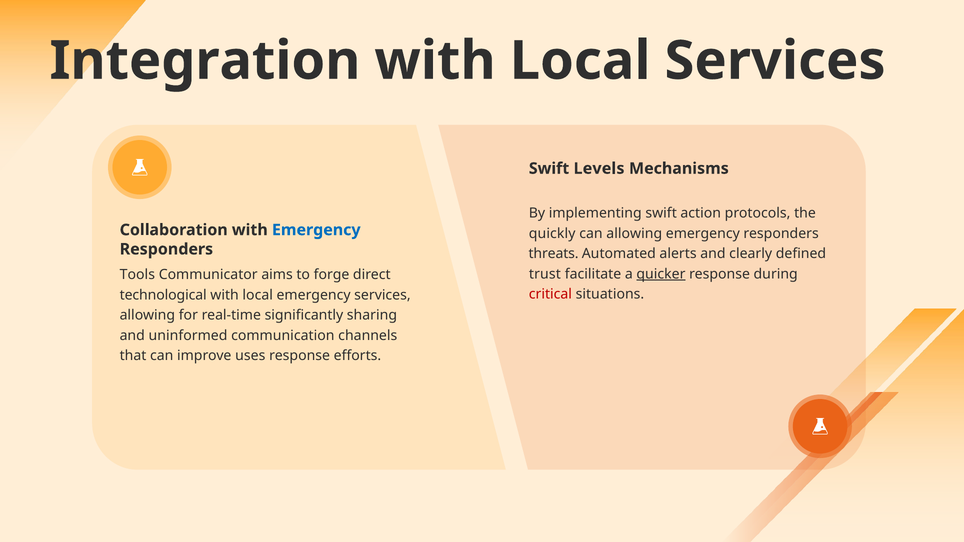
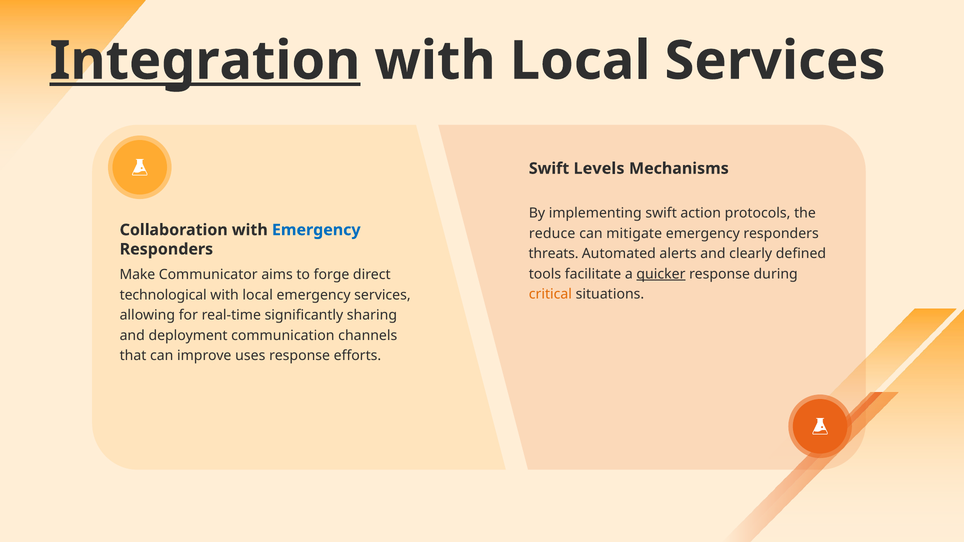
Integration underline: none -> present (205, 61)
quickly: quickly -> reduce (552, 234)
can allowing: allowing -> mitigate (634, 234)
trust: trust -> tools (545, 274)
Tools: Tools -> Make (137, 275)
critical colour: red -> orange (550, 294)
uninformed: uninformed -> deployment (188, 336)
